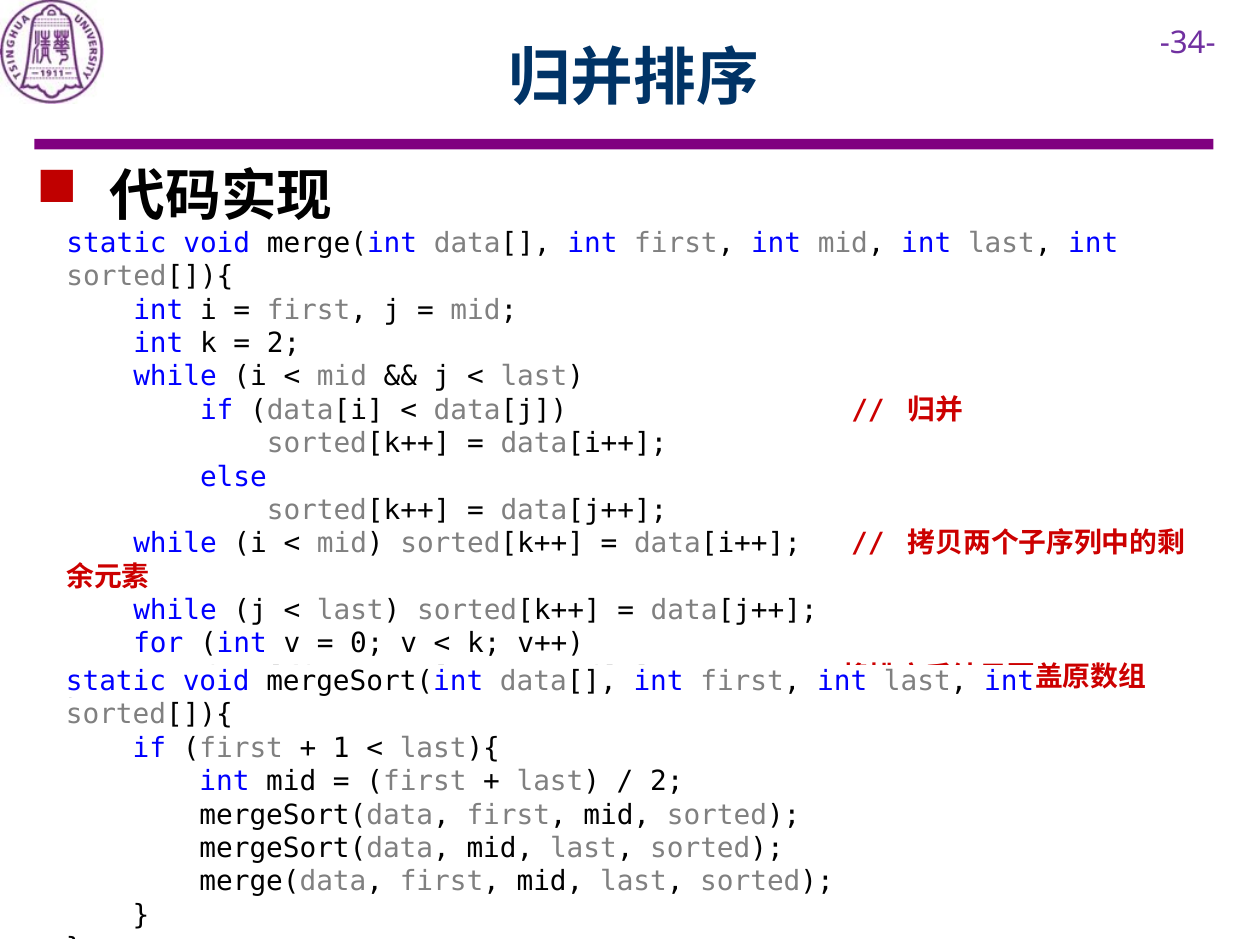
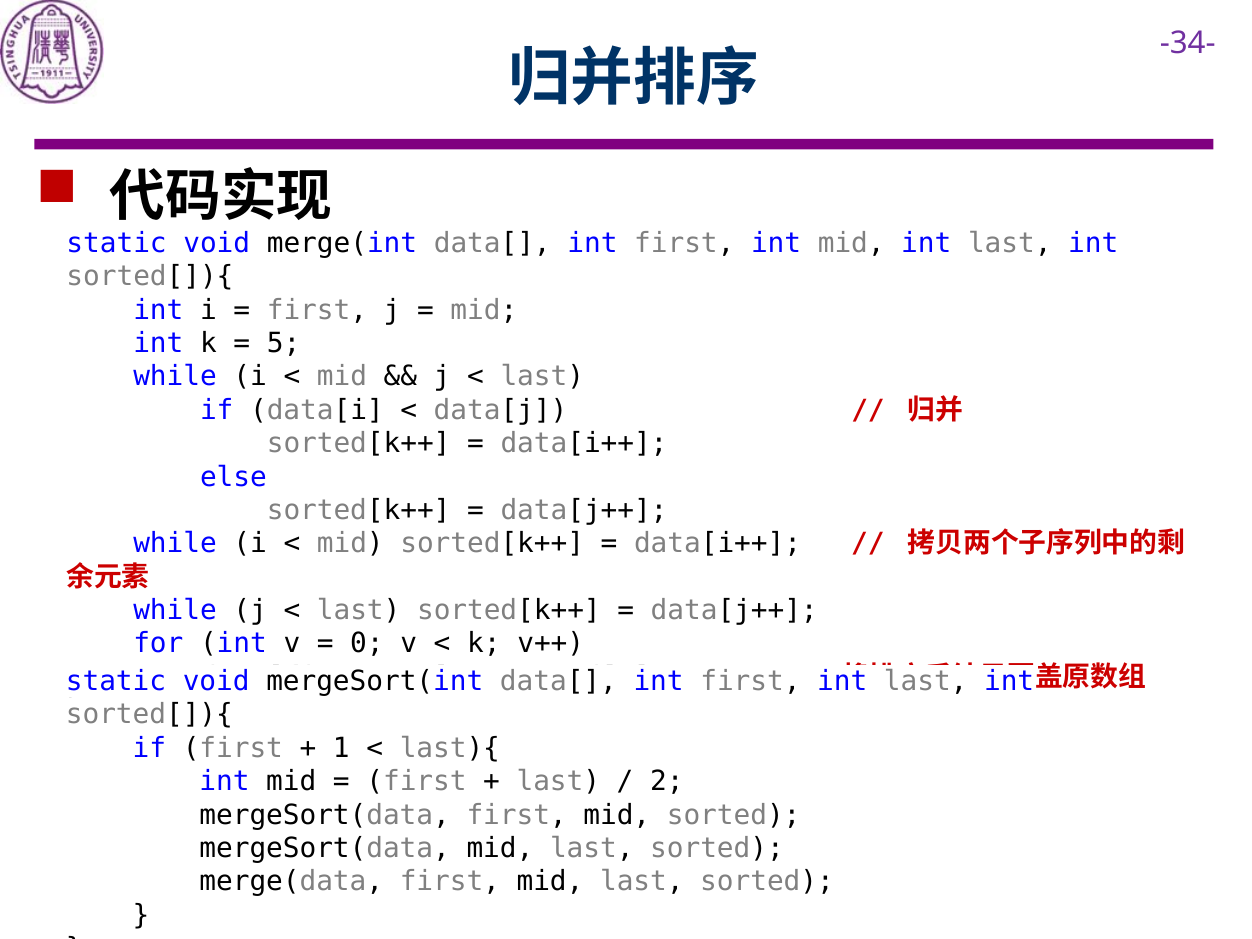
2: 2 -> 5 (284, 343)
